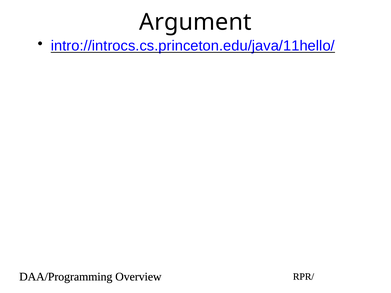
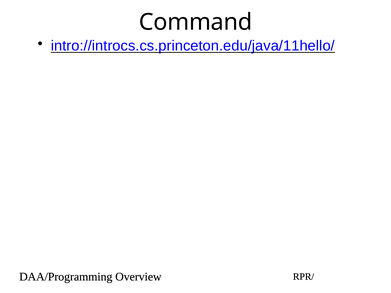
Argument: Argument -> Command (196, 22)
